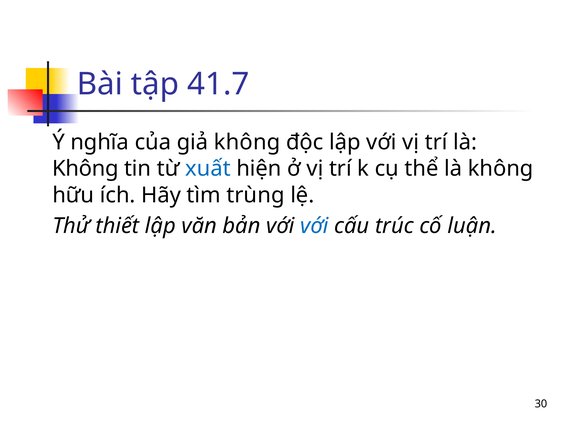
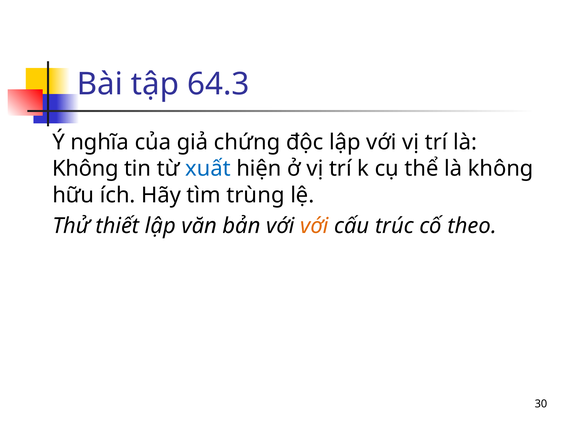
41.7: 41.7 -> 64.3 (218, 84)
giả không: không -> chứng (247, 142)
với colour: blue -> orange (314, 226)
luận: luận -> theo (472, 226)
